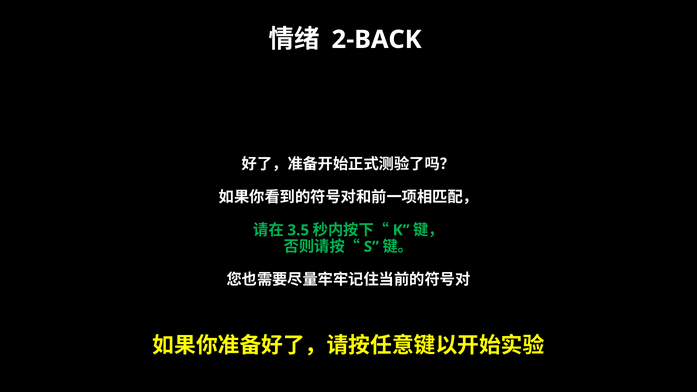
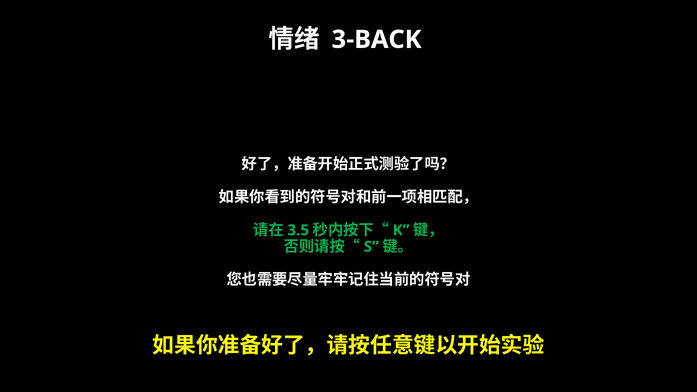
2-BACK: 2-BACK -> 3-BACK (377, 40)
